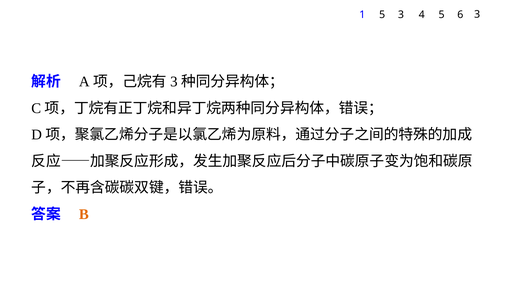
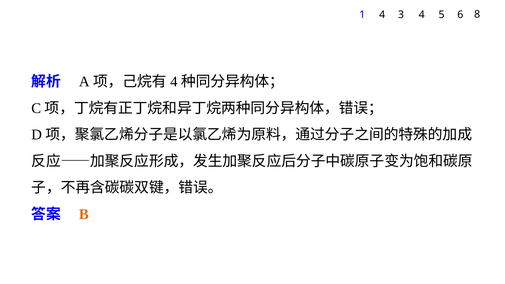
1 5: 5 -> 4 (382, 15)
6 3: 3 -> 8 (477, 15)
3: 3 -> 4 (174, 82)
